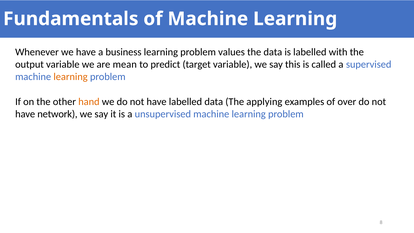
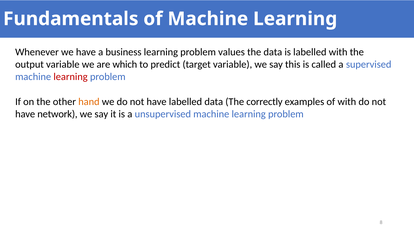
mean: mean -> which (125, 64)
learning colour: orange -> red (71, 77)
applying: applying -> correctly (264, 102)
of over: over -> with (347, 102)
